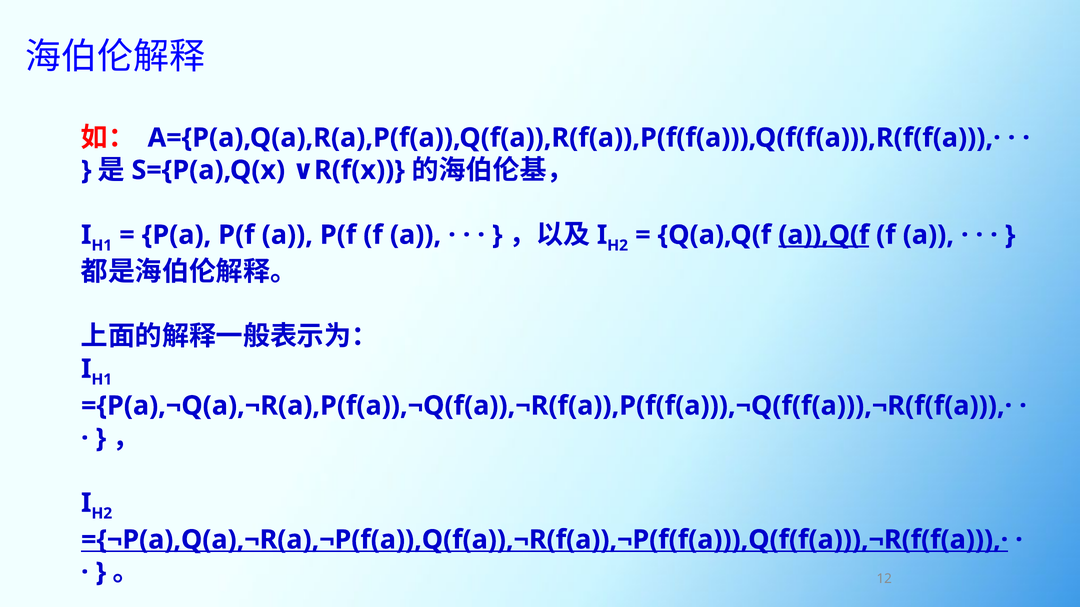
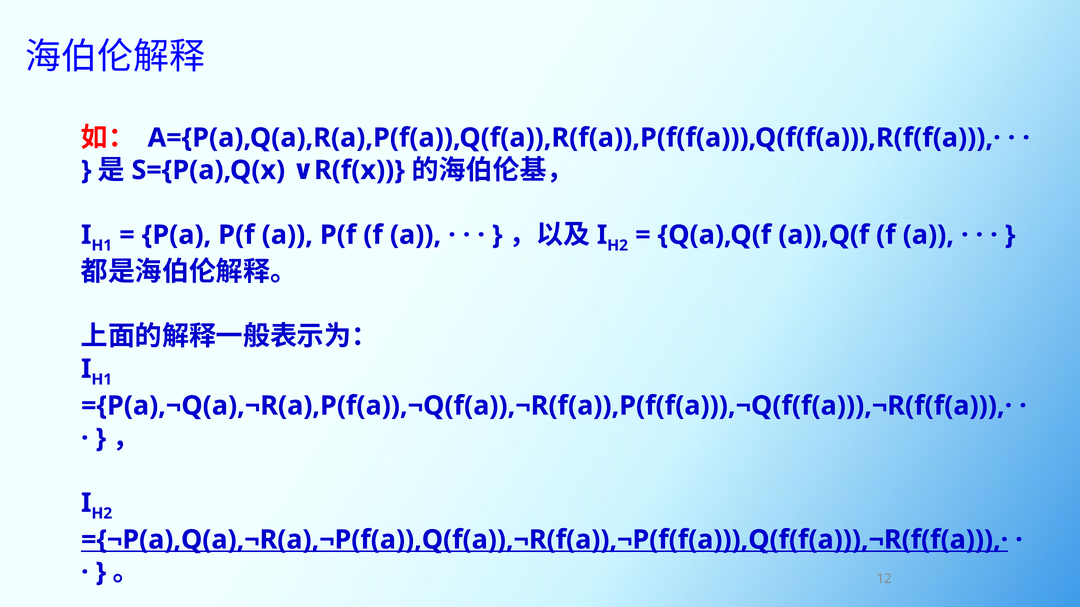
a)),Q(f underline: present -> none (824, 235)
